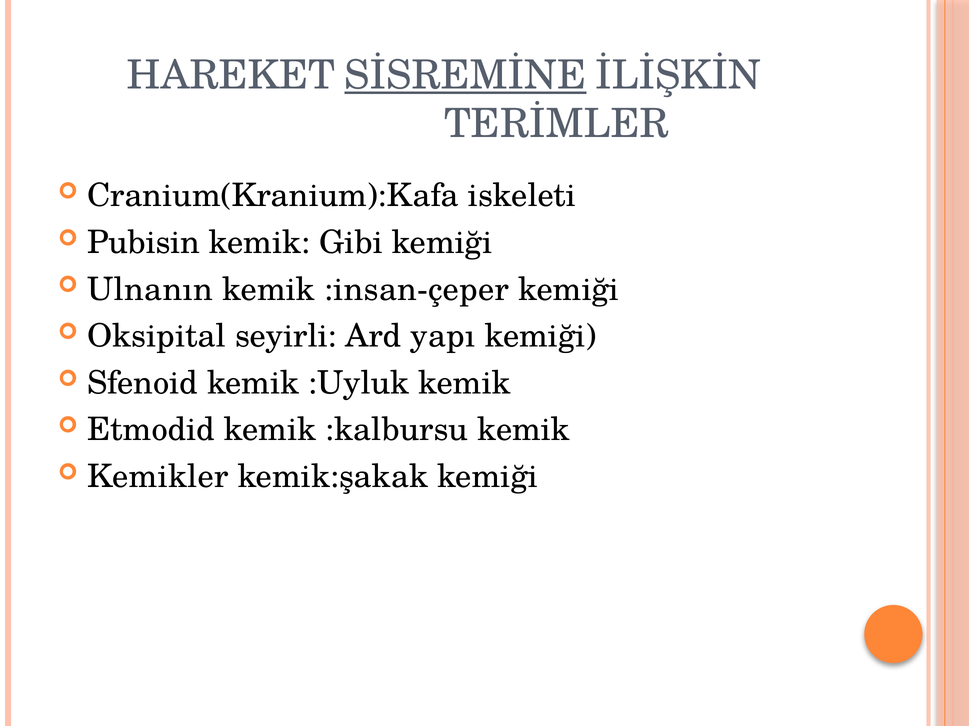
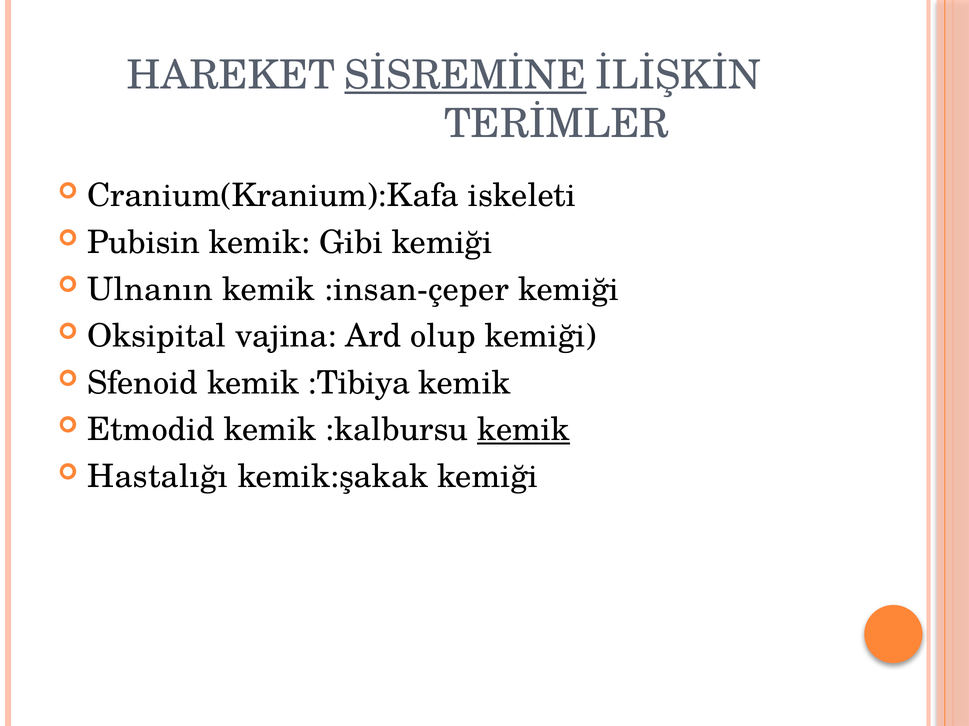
seyirli: seyirli -> vajina (286, 337)
yapı: yapı -> olup (443, 337)
:Uyluk: :Uyluk -> :Tibiya (359, 383)
kemik underline: none -> present (524, 430)
Kemikler: Kemikler -> Hastalığı (158, 477)
